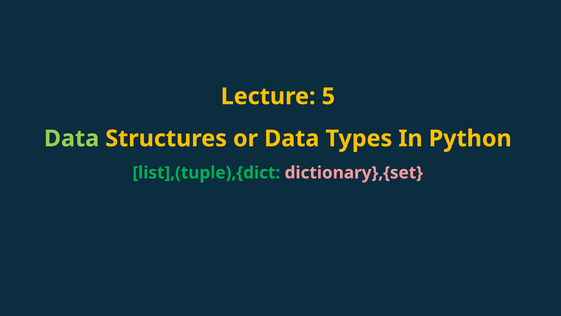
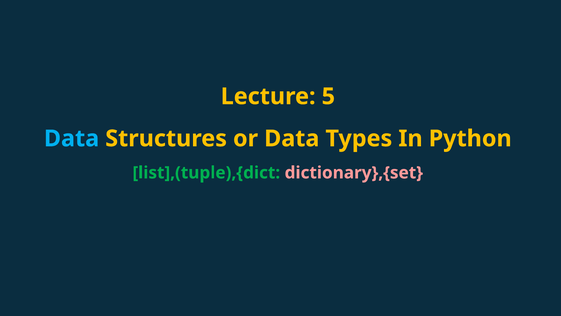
Data colour: light green -> light blue (72, 138)
